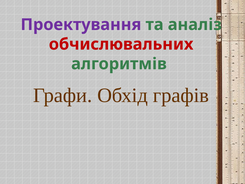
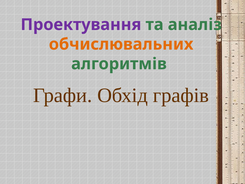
обчислювальних colour: red -> orange (121, 44)
